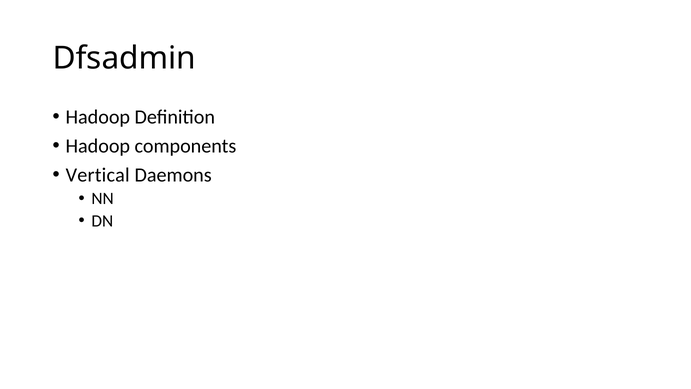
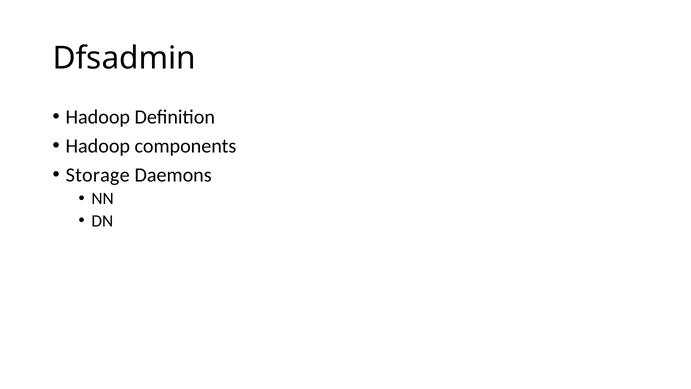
Vertical: Vertical -> Storage (98, 175)
